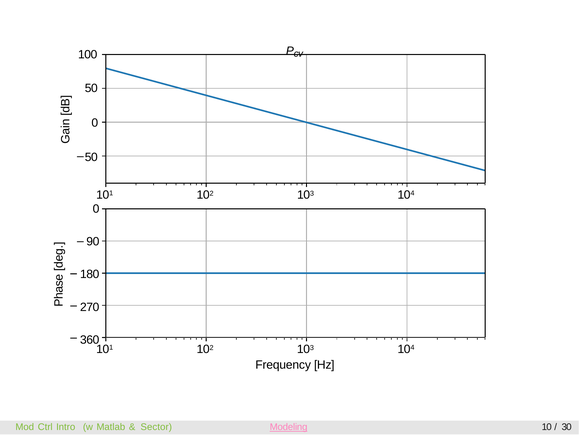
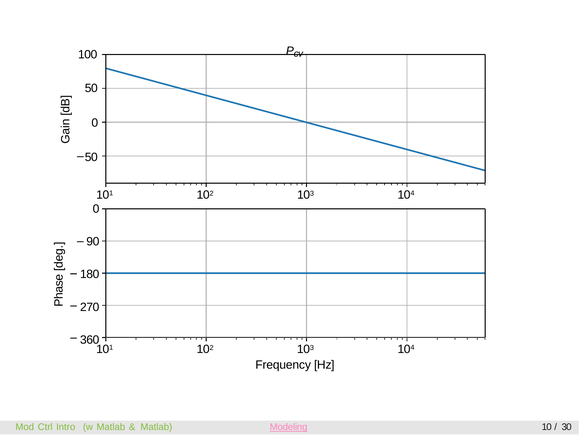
Sector: Sector -> Matlab (156, 427)
